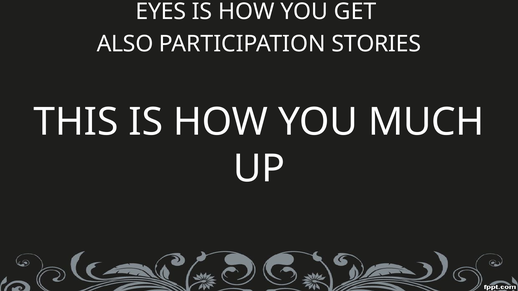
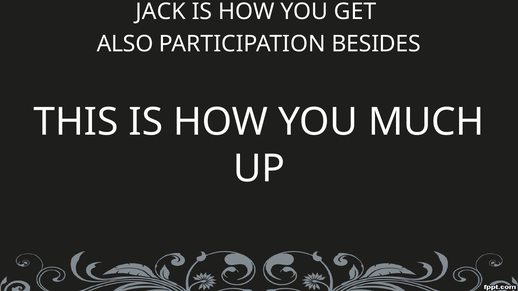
EYES: EYES -> JACK (161, 12)
STORIES: STORIES -> BESIDES (376, 44)
